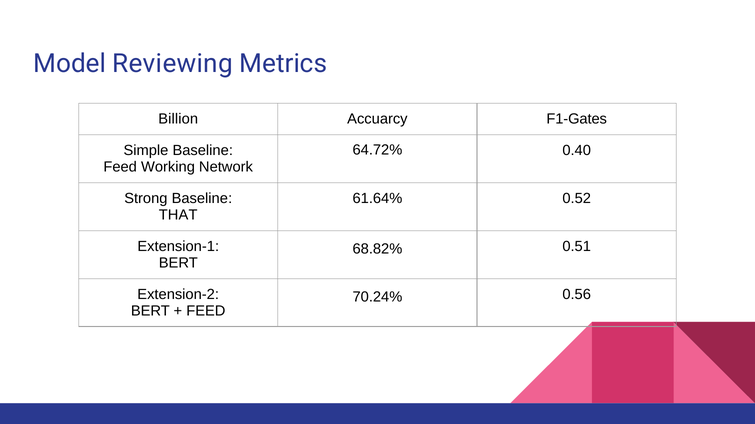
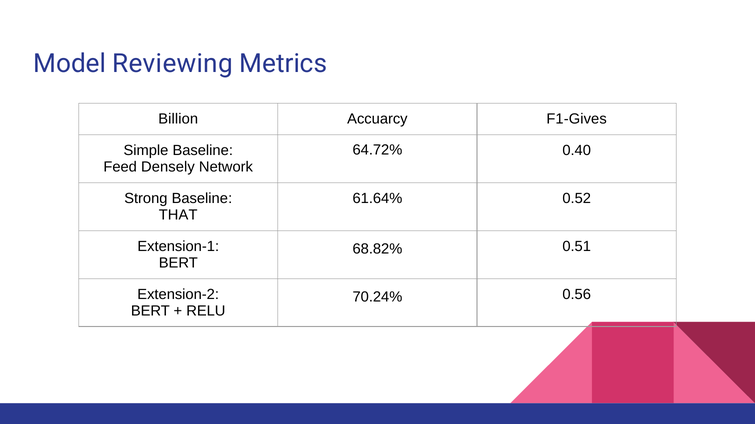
F1-Gates: F1-Gates -> F1-Gives (577, 119)
Working: Working -> Densely (168, 167)
FEED: FEED -> RELU (206, 312)
